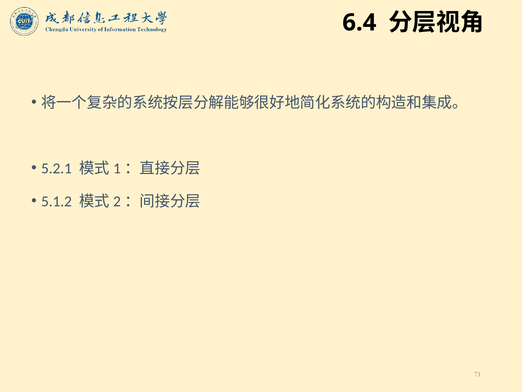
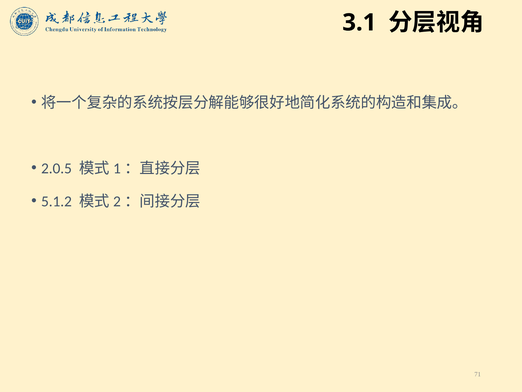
6.4: 6.4 -> 3.1 (359, 23)
5.2.1: 5.2.1 -> 2.0.5 (56, 168)
